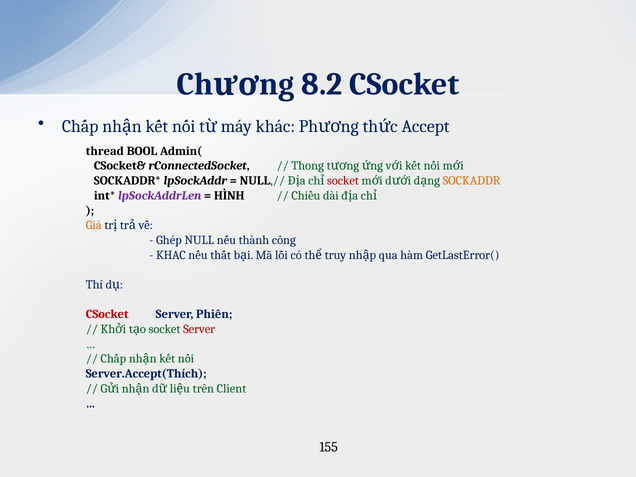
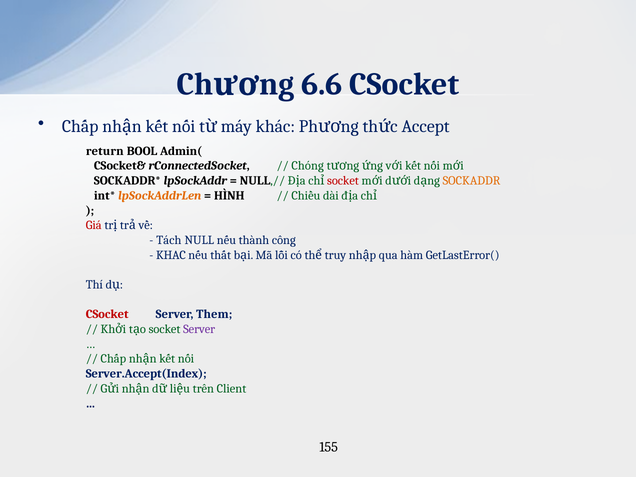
8.2: 8.2 -> 6.6 (322, 85)
thread: thread -> return (105, 151)
Thong: Thong -> Chóng (308, 166)
lpSockAddrLen colour: purple -> orange (160, 196)
Giá colour: orange -> red (94, 225)
Ghép: Ghép -> Tách (169, 240)
Phiên: Phiên -> Them (214, 314)
Server colour: red -> purple (199, 329)
Server.Accept(Thích: Server.Accept(Thích -> Server.Accept(Index (146, 374)
